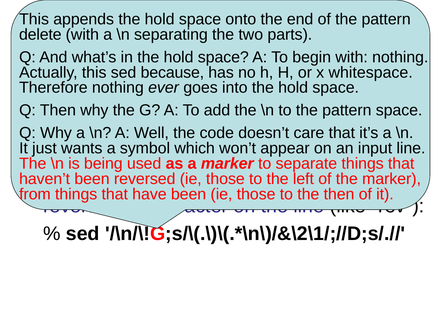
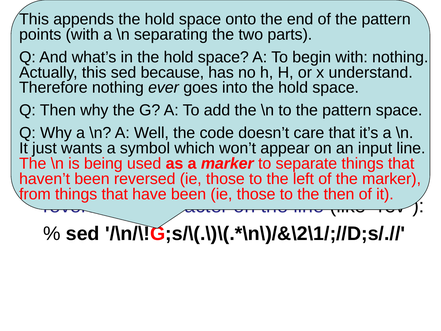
delete: delete -> points (40, 34)
whitespace: whitespace -> understand (371, 72)
